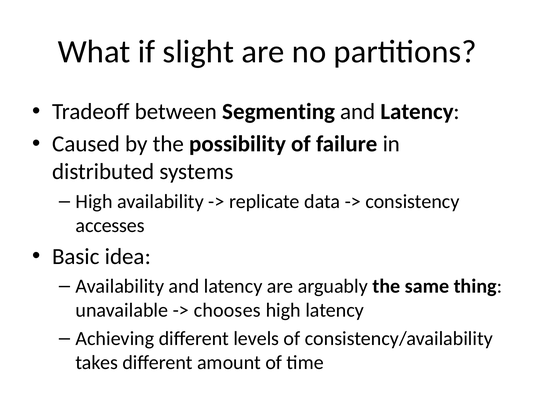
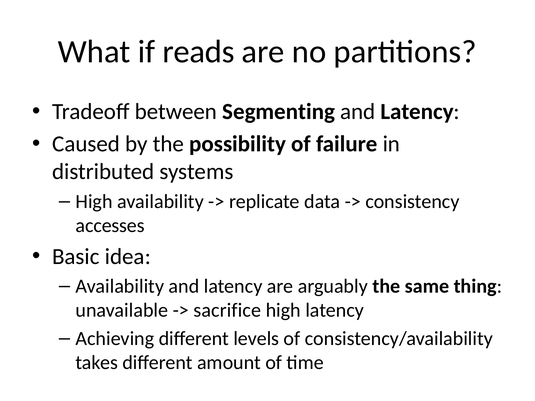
slight: slight -> reads (199, 52)
chooses: chooses -> sacrifice (227, 311)
